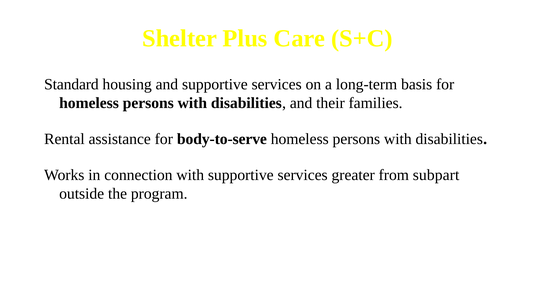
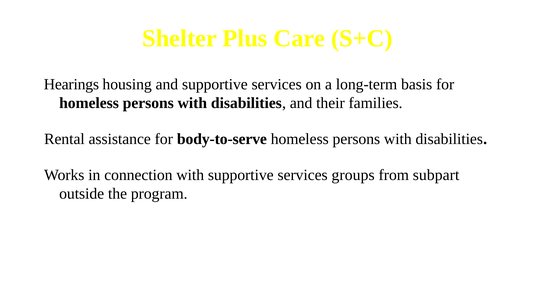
Standard: Standard -> Hearings (71, 84)
greater: greater -> groups (353, 175)
